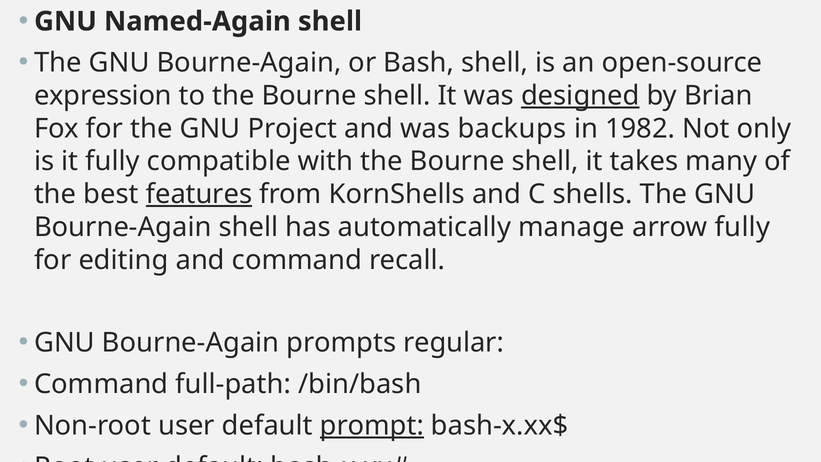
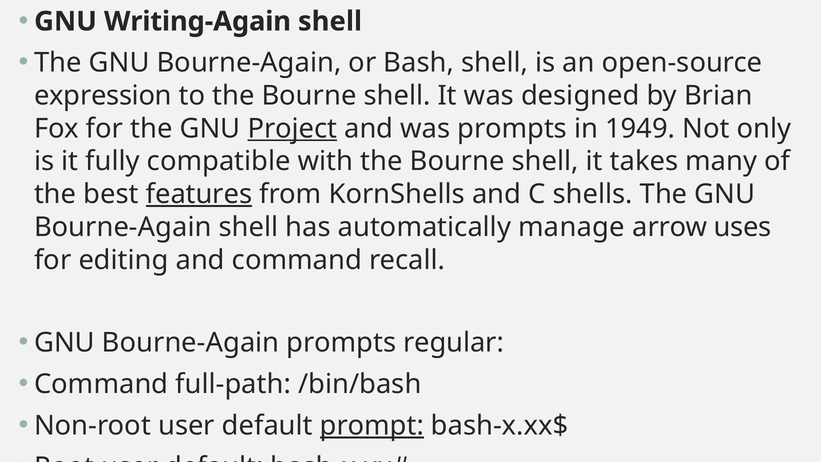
Named-Again: Named-Again -> Writing-Again (197, 21)
designed underline: present -> none (580, 96)
Project underline: none -> present (292, 129)
was backups: backups -> prompts (512, 129)
1982: 1982 -> 1949 (640, 129)
arrow fully: fully -> uses (743, 227)
